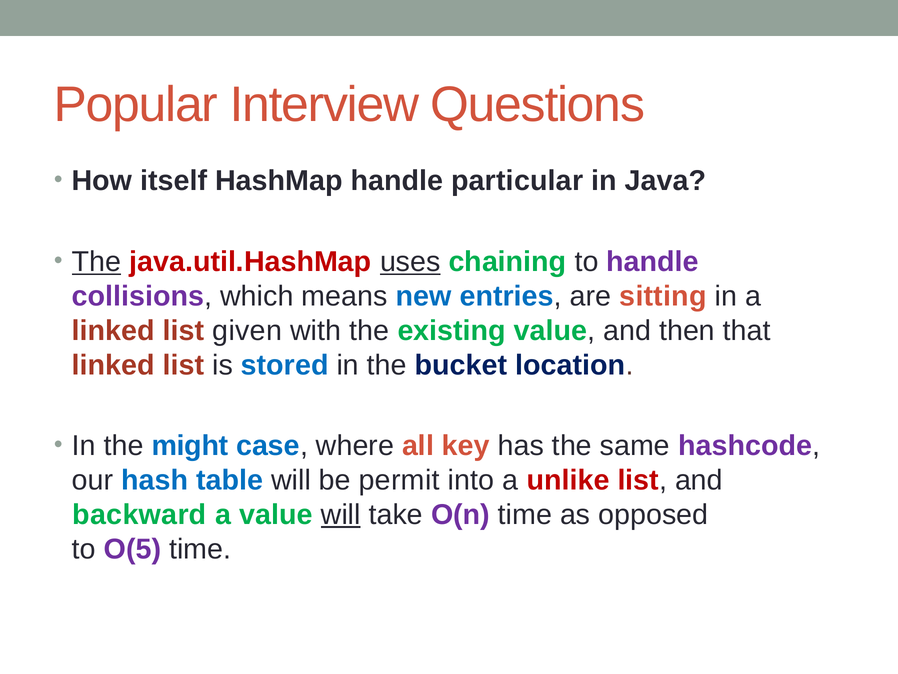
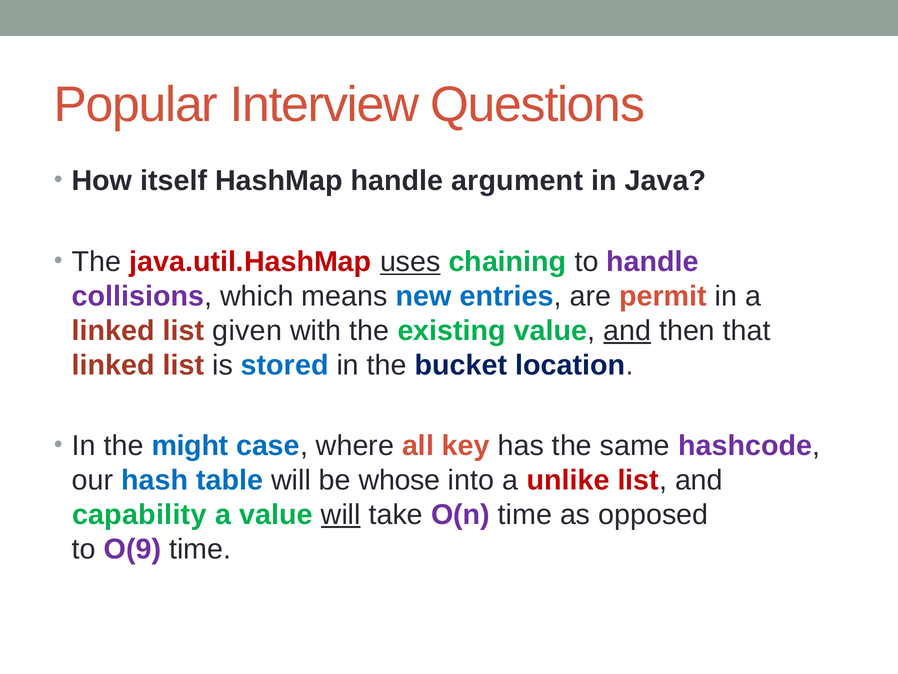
particular: particular -> argument (517, 181)
The underline: present -> none (97, 262)
sitting: sitting -> permit (663, 296)
and underline: none -> present (627, 330)
permit: permit -> whose (400, 480)
backward: backward -> capability (139, 514)
O(5: O(5 -> O(9 (132, 549)
